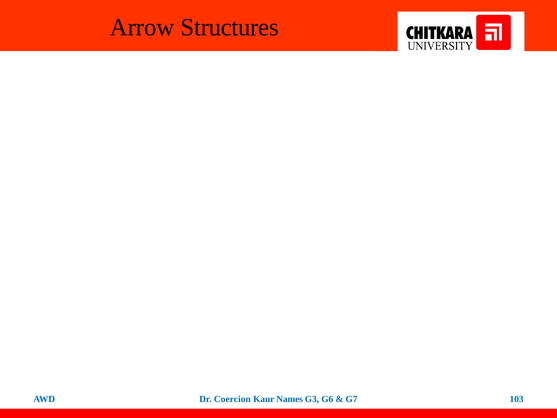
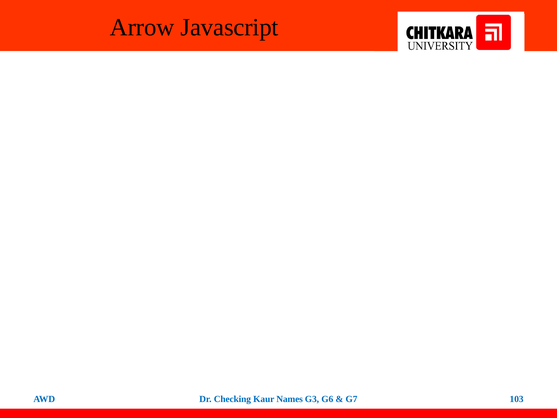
Structures: Structures -> Javascript (230, 27)
Coercion: Coercion -> Checking (232, 399)
